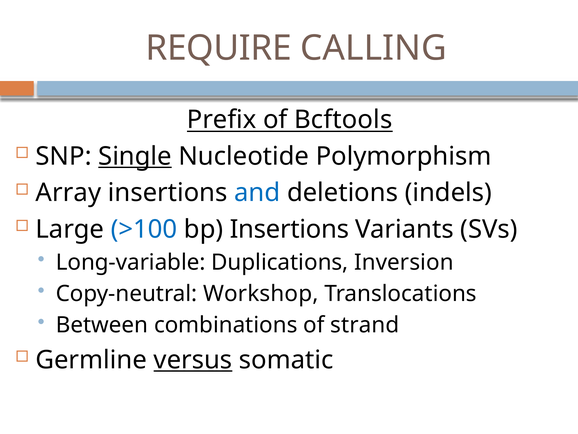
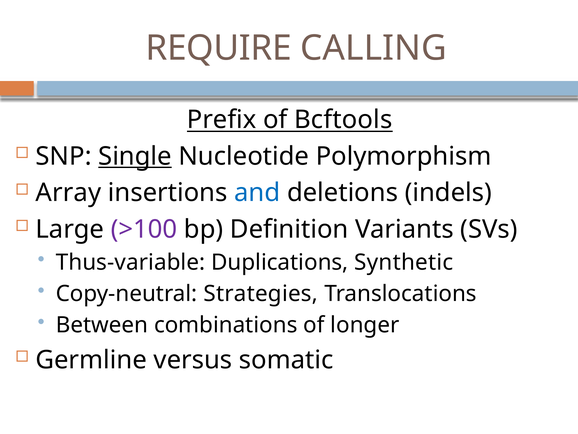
>100 colour: blue -> purple (144, 229)
bp Insertions: Insertions -> Definition (289, 229)
Long-variable: Long-variable -> Thus-variable (131, 262)
Inversion: Inversion -> Synthetic (404, 262)
Workshop: Workshop -> Strategies (261, 293)
strand: strand -> longer (365, 325)
versus underline: present -> none (193, 360)
